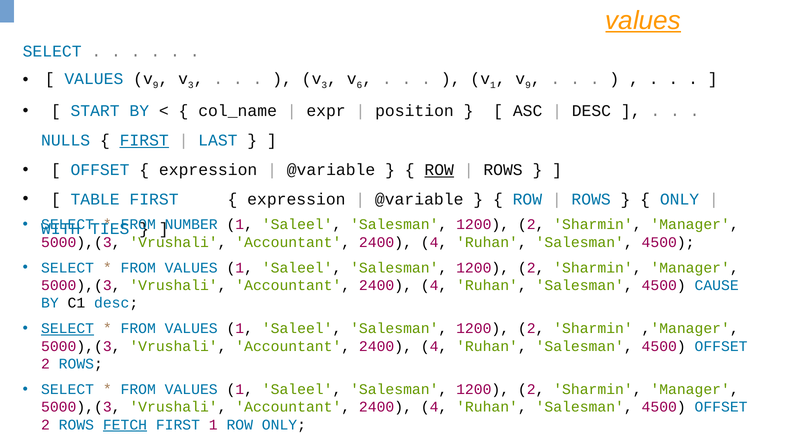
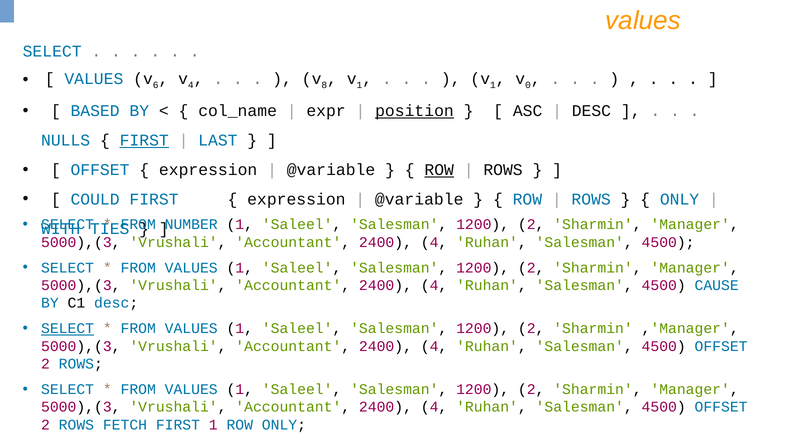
values underline: present -> none (643, 20)
9: 9 -> 6 (156, 85)
3: 3 -> 4 (191, 85)
3: 3 -> 8 (324, 85)
6: 6 -> 1 (359, 85)
9: 9 -> 0 (528, 85)
START: START -> BASED (95, 111)
position underline: none -> present (414, 111)
TABLE: TABLE -> COULD (95, 199)
FETCH underline: present -> none (125, 424)
